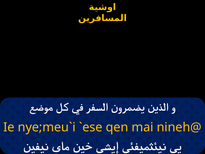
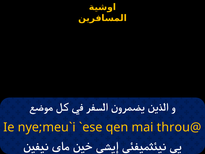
nineh@: nineh@ -> throu@ (179, 127)
